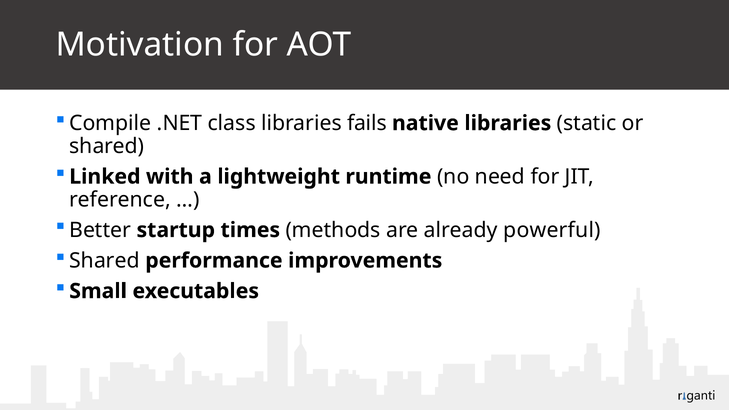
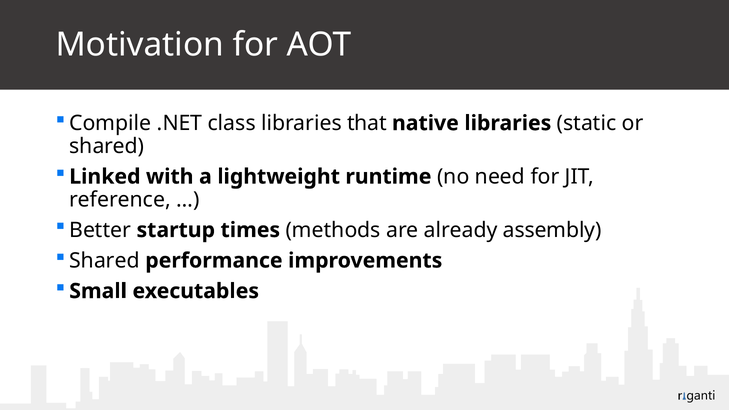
fails: fails -> that (367, 123)
powerful: powerful -> assembly (552, 230)
